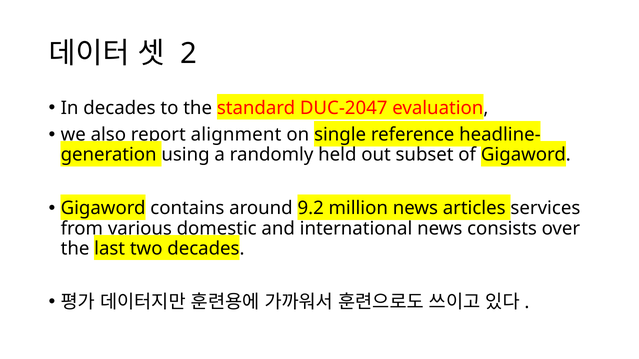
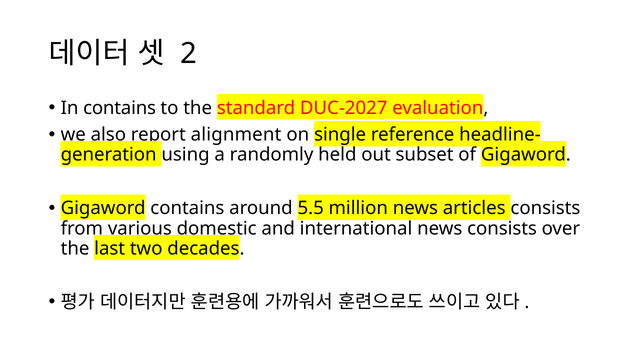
In decades: decades -> contains (120, 108)
DUC-2047: DUC-2047 -> DUC-2027 (344, 108)
9.2: 9.2 -> 5.5 (311, 209)
articles services: services -> consists (545, 209)
